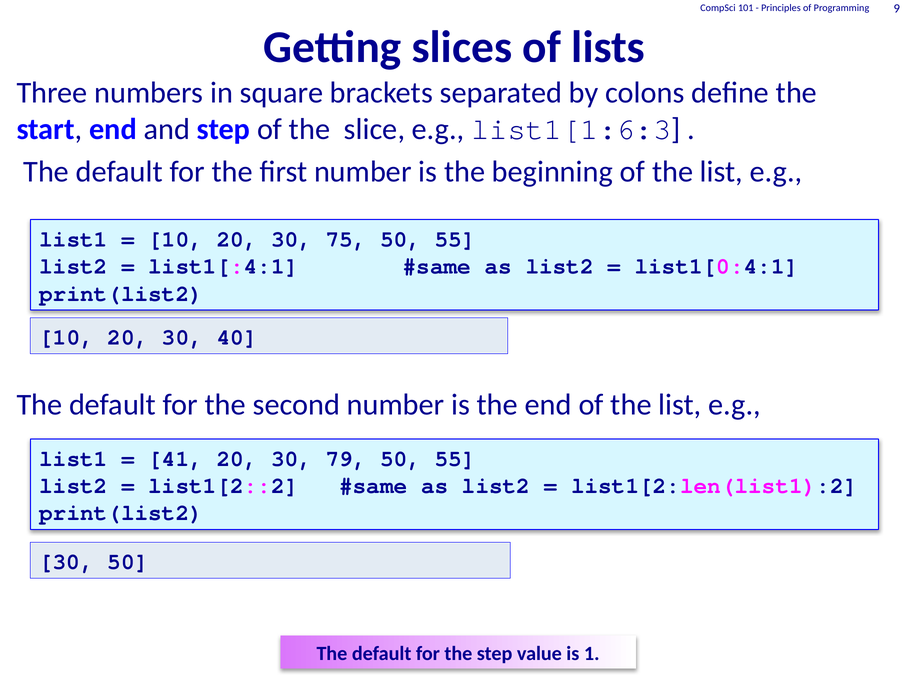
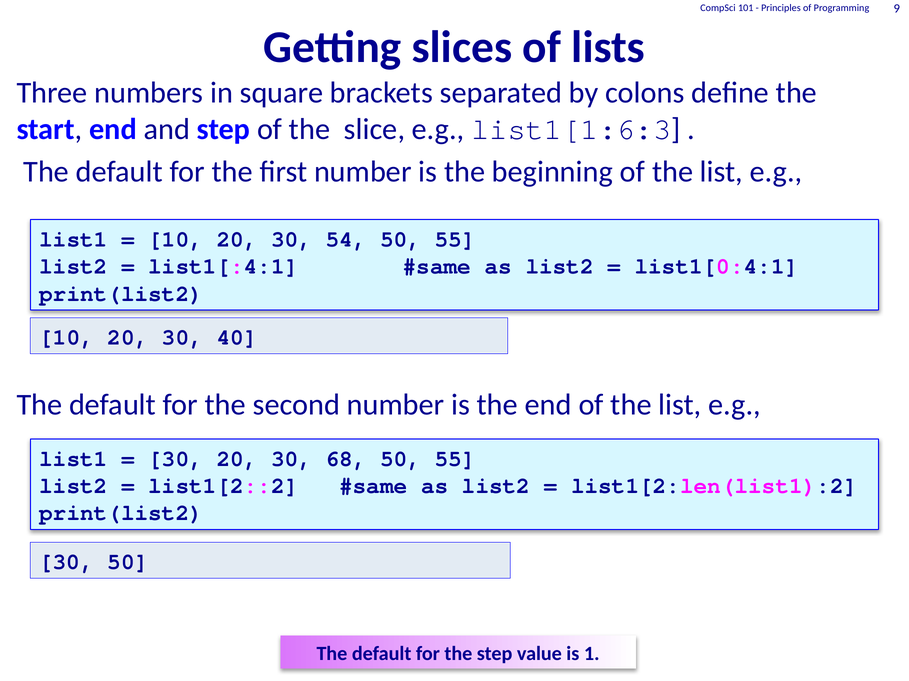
75: 75 -> 54 (346, 239)
41: 41 -> 30 (176, 459)
79: 79 -> 68 (346, 459)
